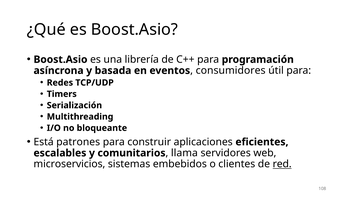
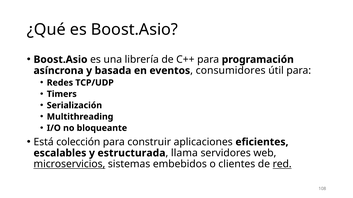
patrones: patrones -> colección (78, 142)
comunitarios: comunitarios -> estructurada (131, 153)
microservicios underline: none -> present (69, 165)
